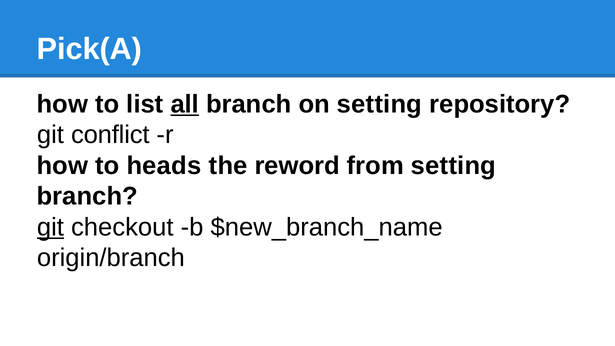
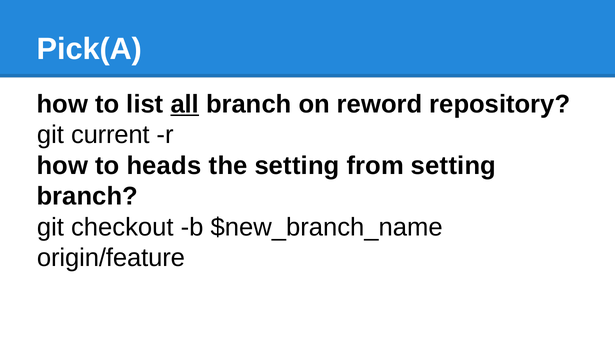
on setting: setting -> reword (380, 104)
conflict: conflict -> current (110, 135)
the reword: reword -> setting (297, 166)
git underline: present -> none (50, 227)
origin/branch: origin/branch -> origin/feature (111, 258)
